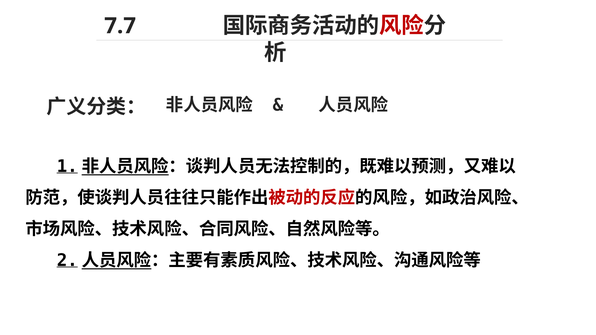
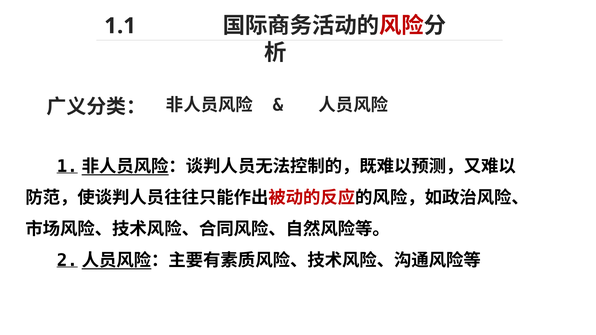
7.7: 7.7 -> 1.1 (120, 26)
